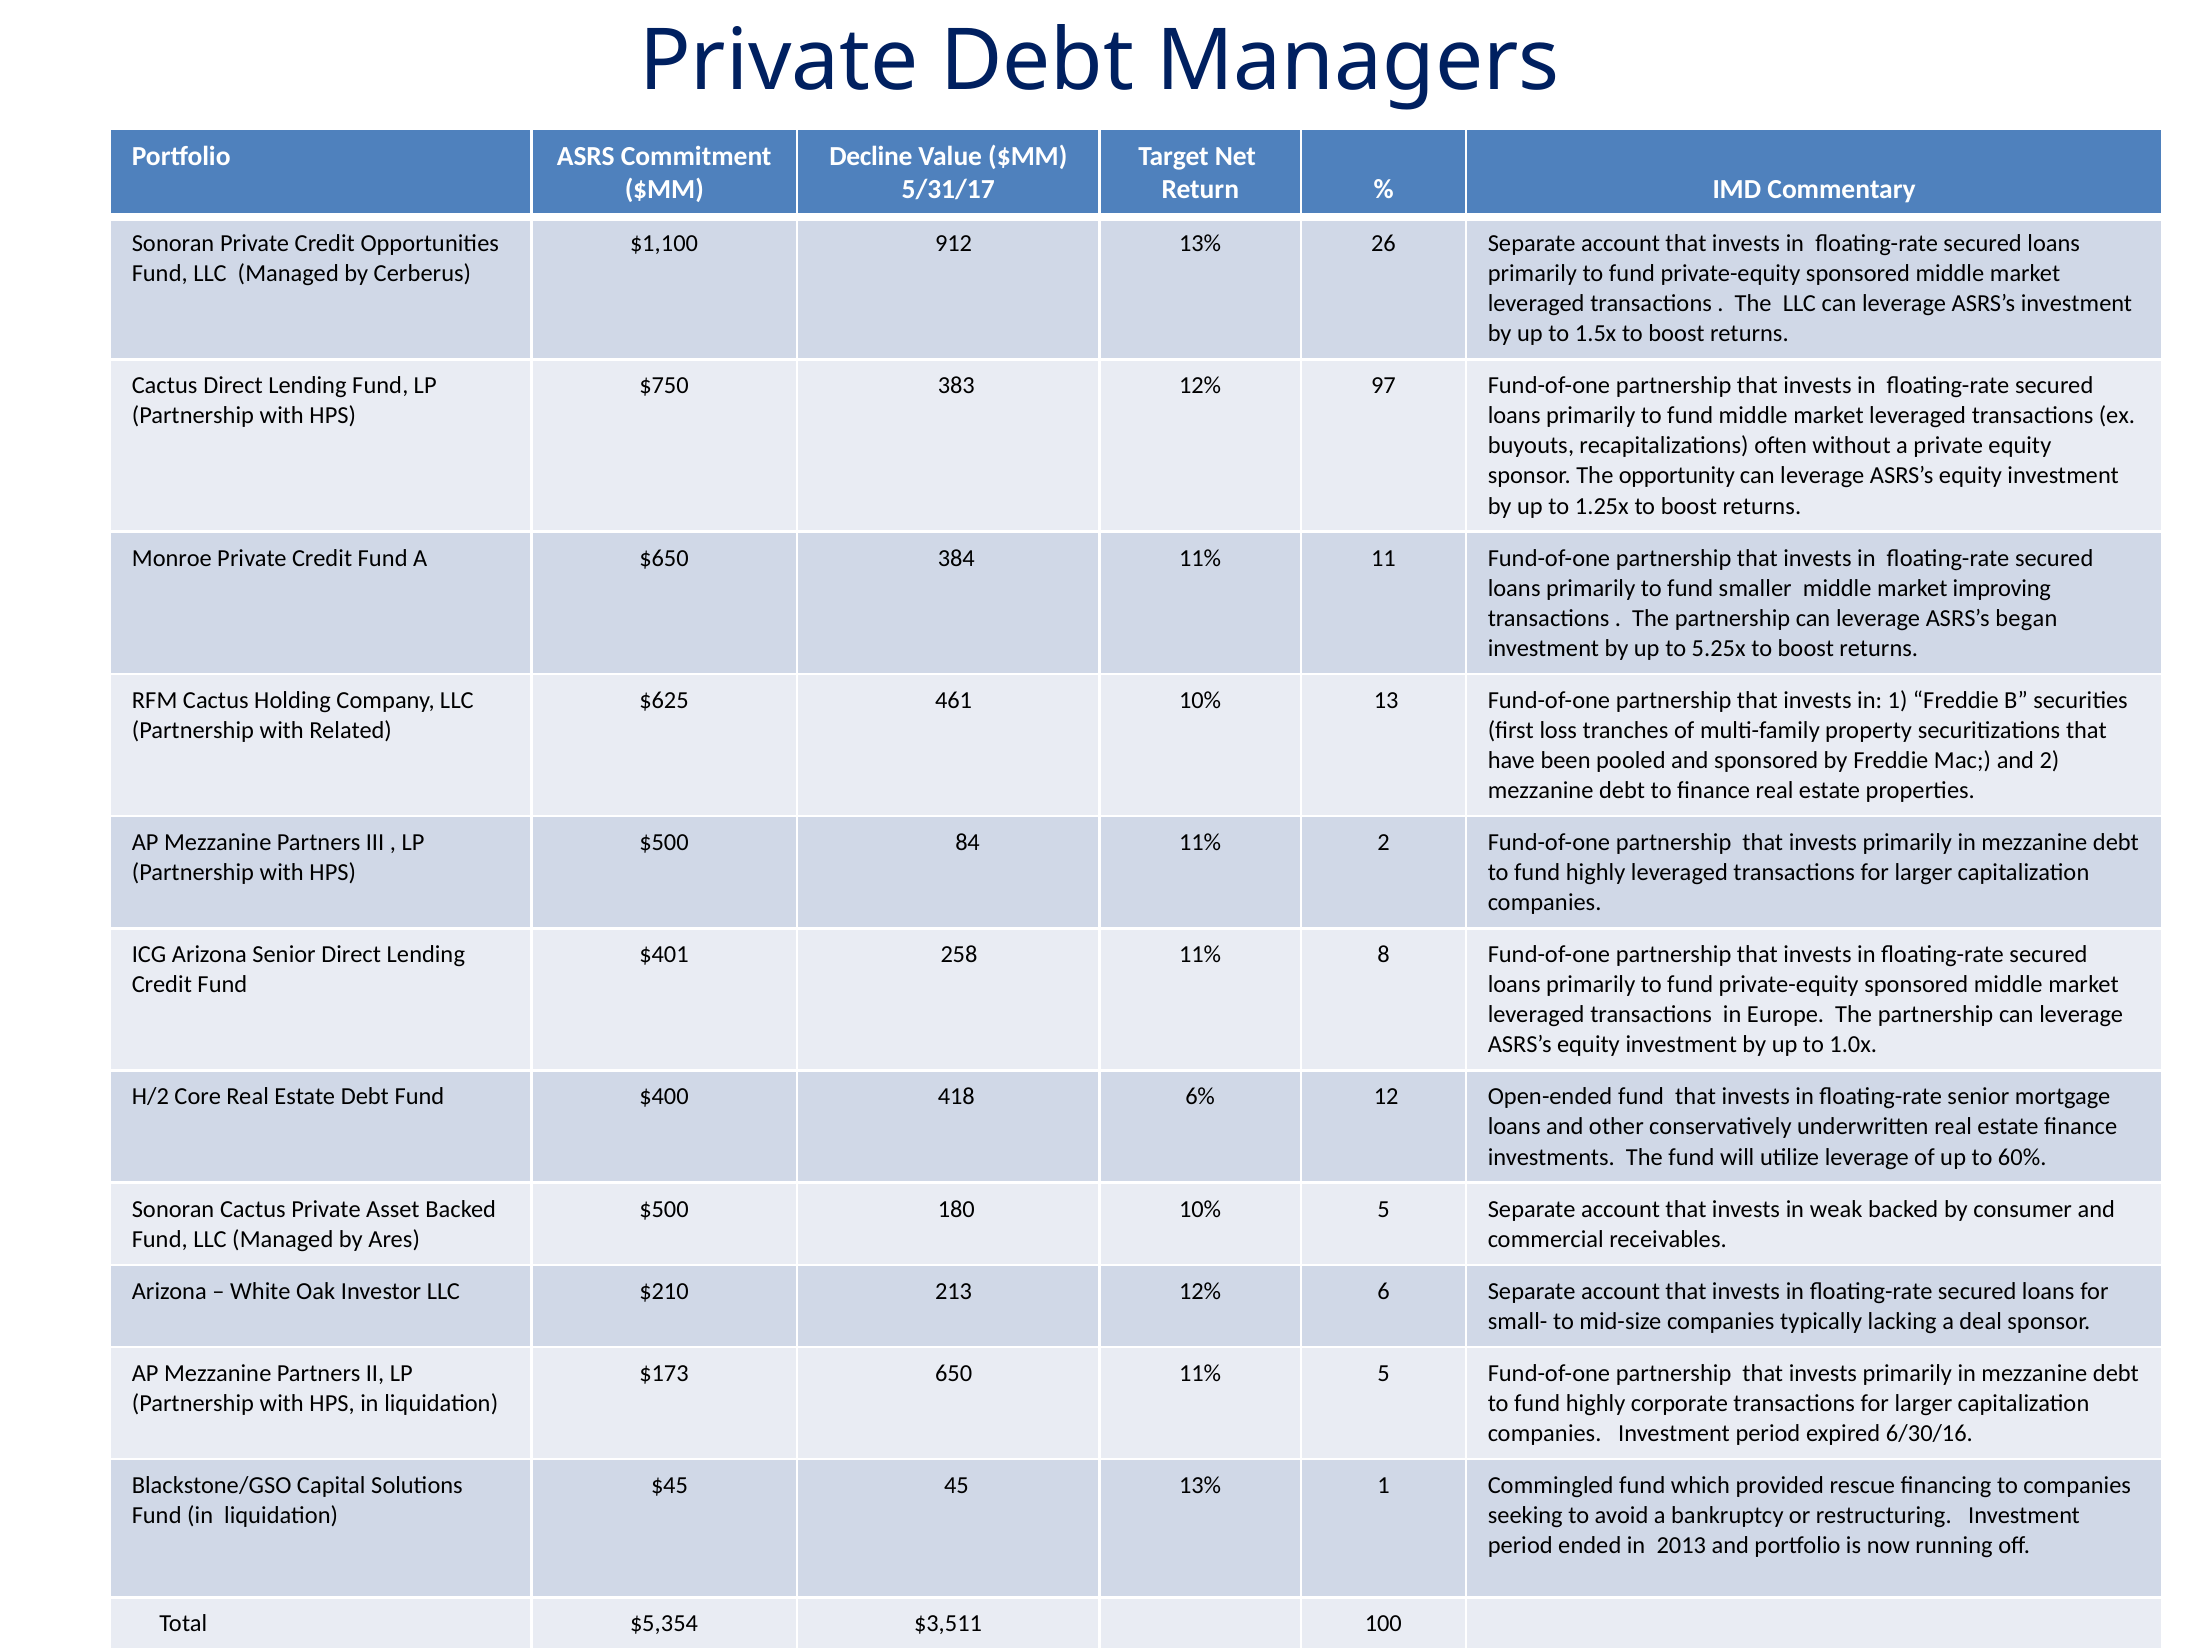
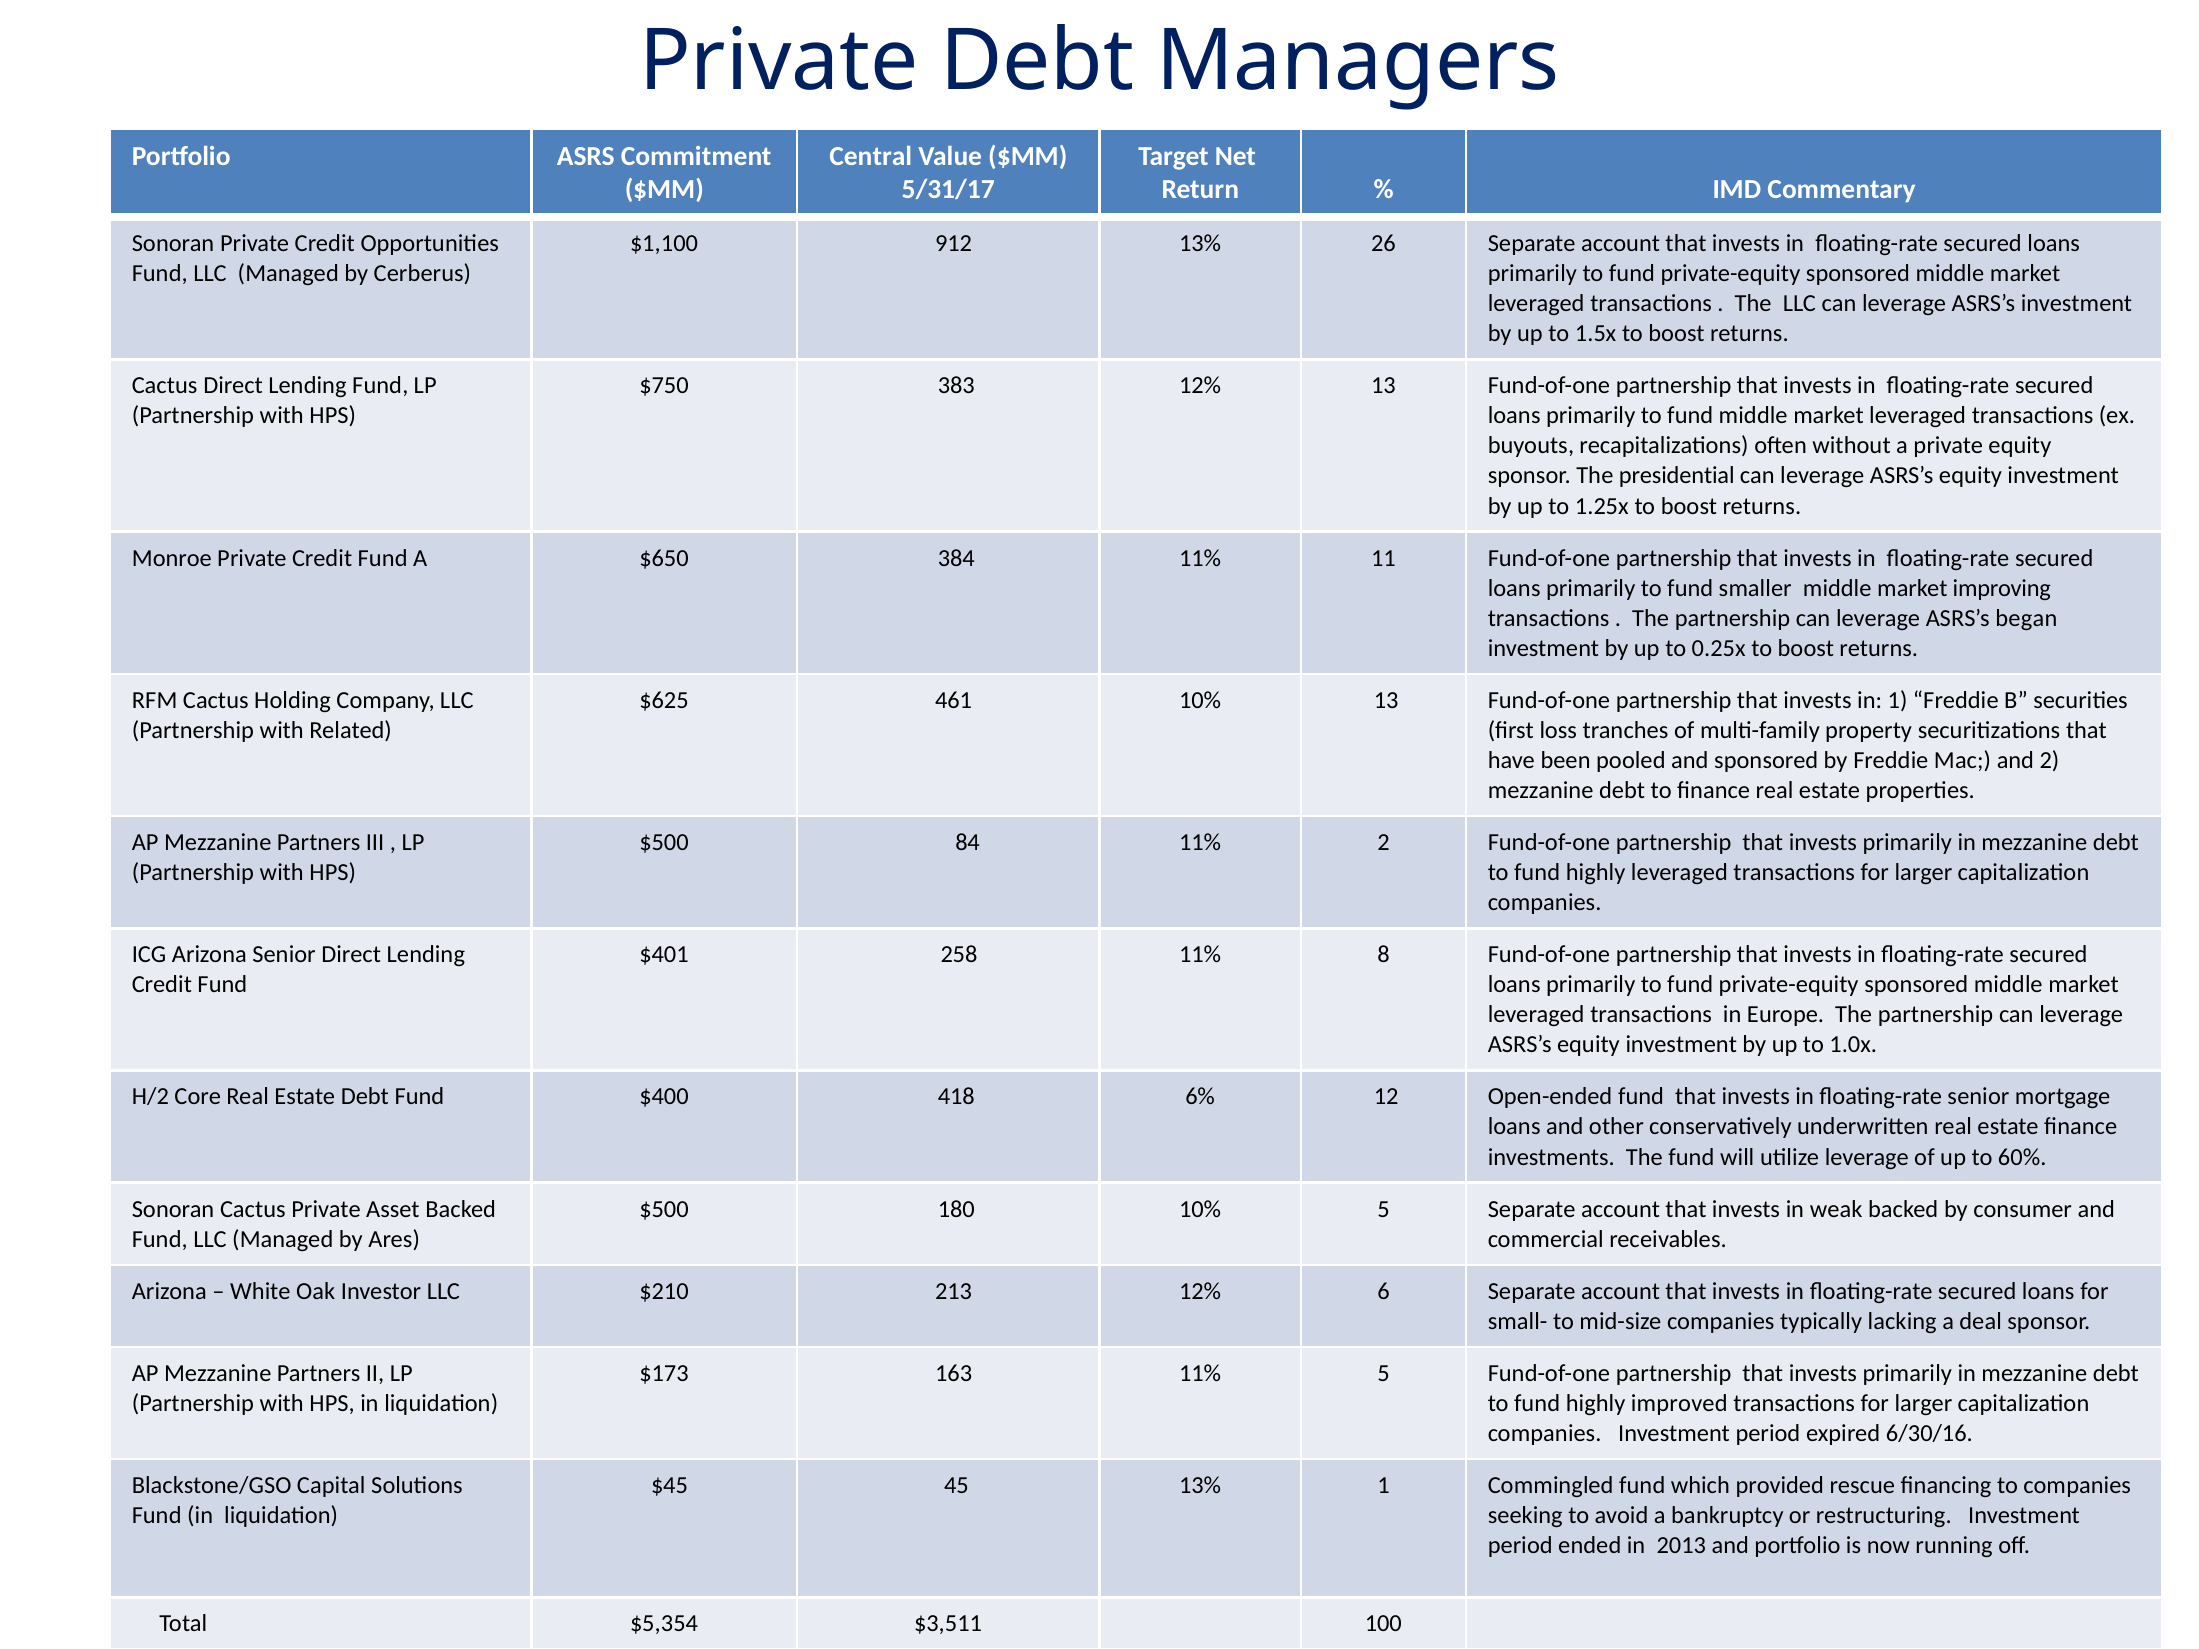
Decline: Decline -> Central (871, 156)
12% 97: 97 -> 13 (1383, 386)
opportunity: opportunity -> presidential (1677, 476)
5.25x: 5.25x -> 0.25x (1719, 648)
650: 650 -> 163 (954, 1374)
corporate: corporate -> improved (1679, 1404)
